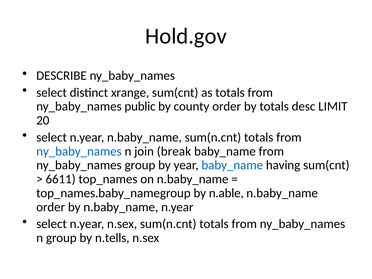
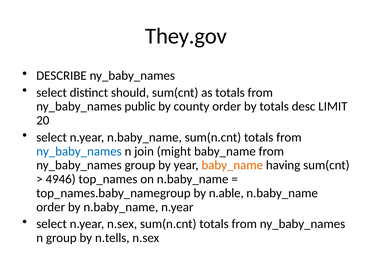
Hold.gov: Hold.gov -> They.gov (186, 36)
xrange: xrange -> should (130, 93)
break: break -> might (174, 151)
baby_name colour: blue -> orange (232, 165)
6611: 6611 -> 4946 (61, 179)
